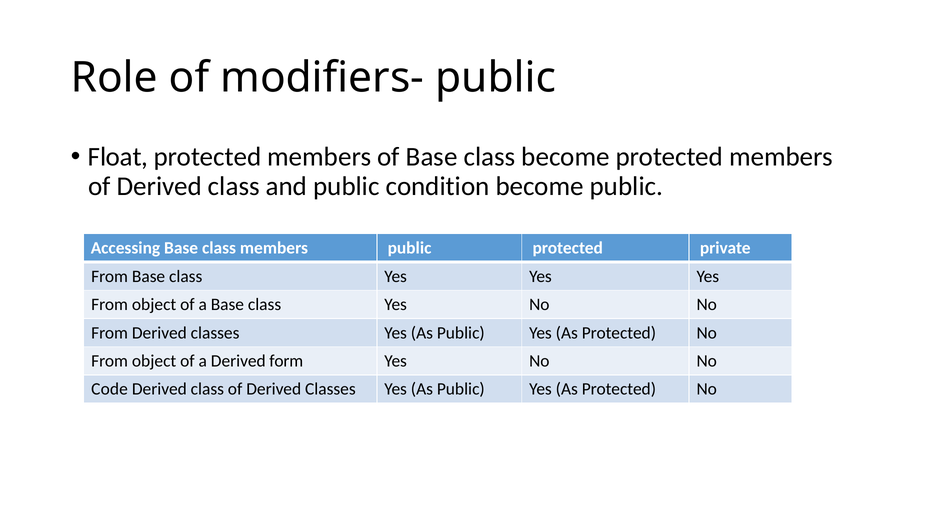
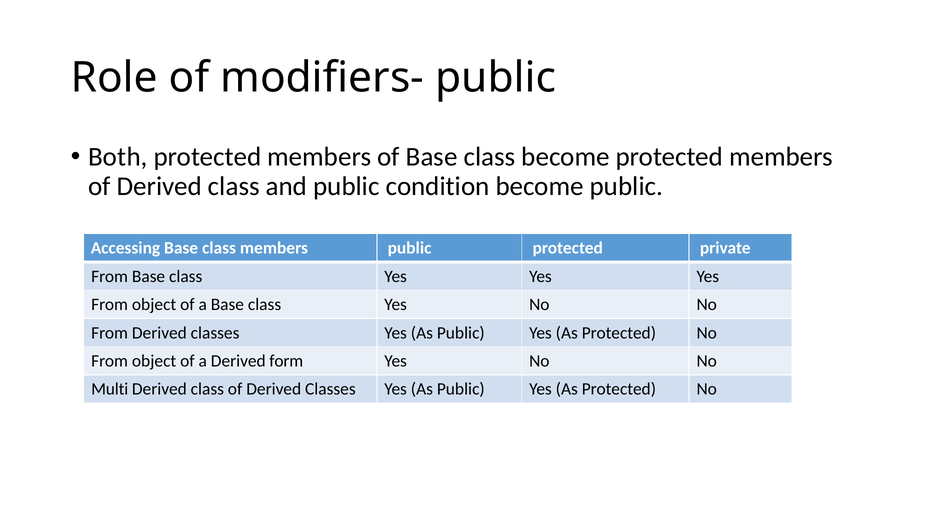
Float: Float -> Both (118, 157)
Code: Code -> Multi (110, 389)
